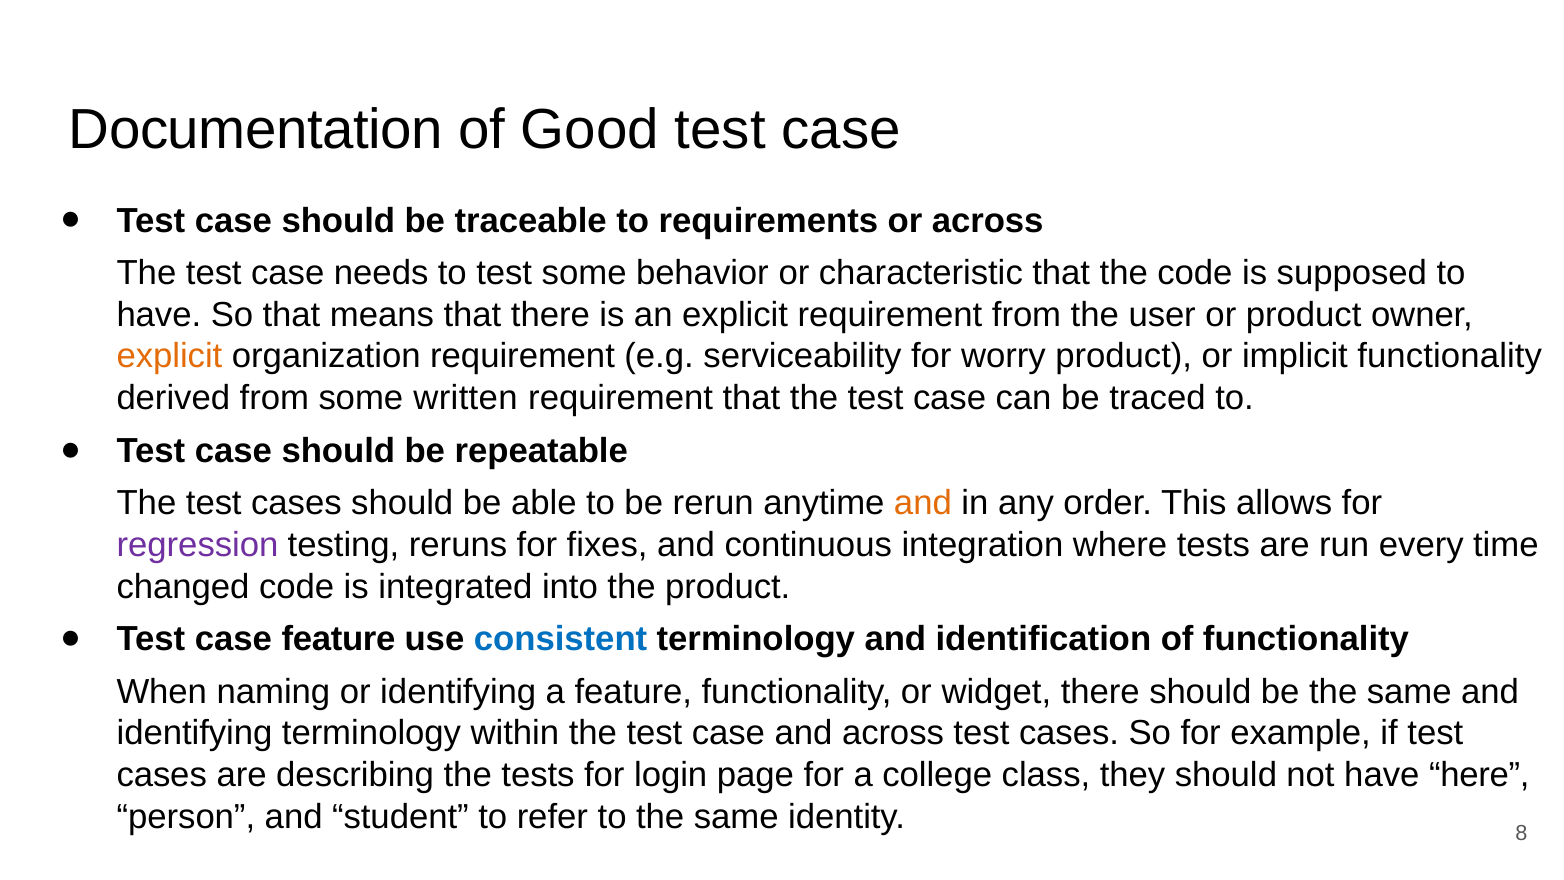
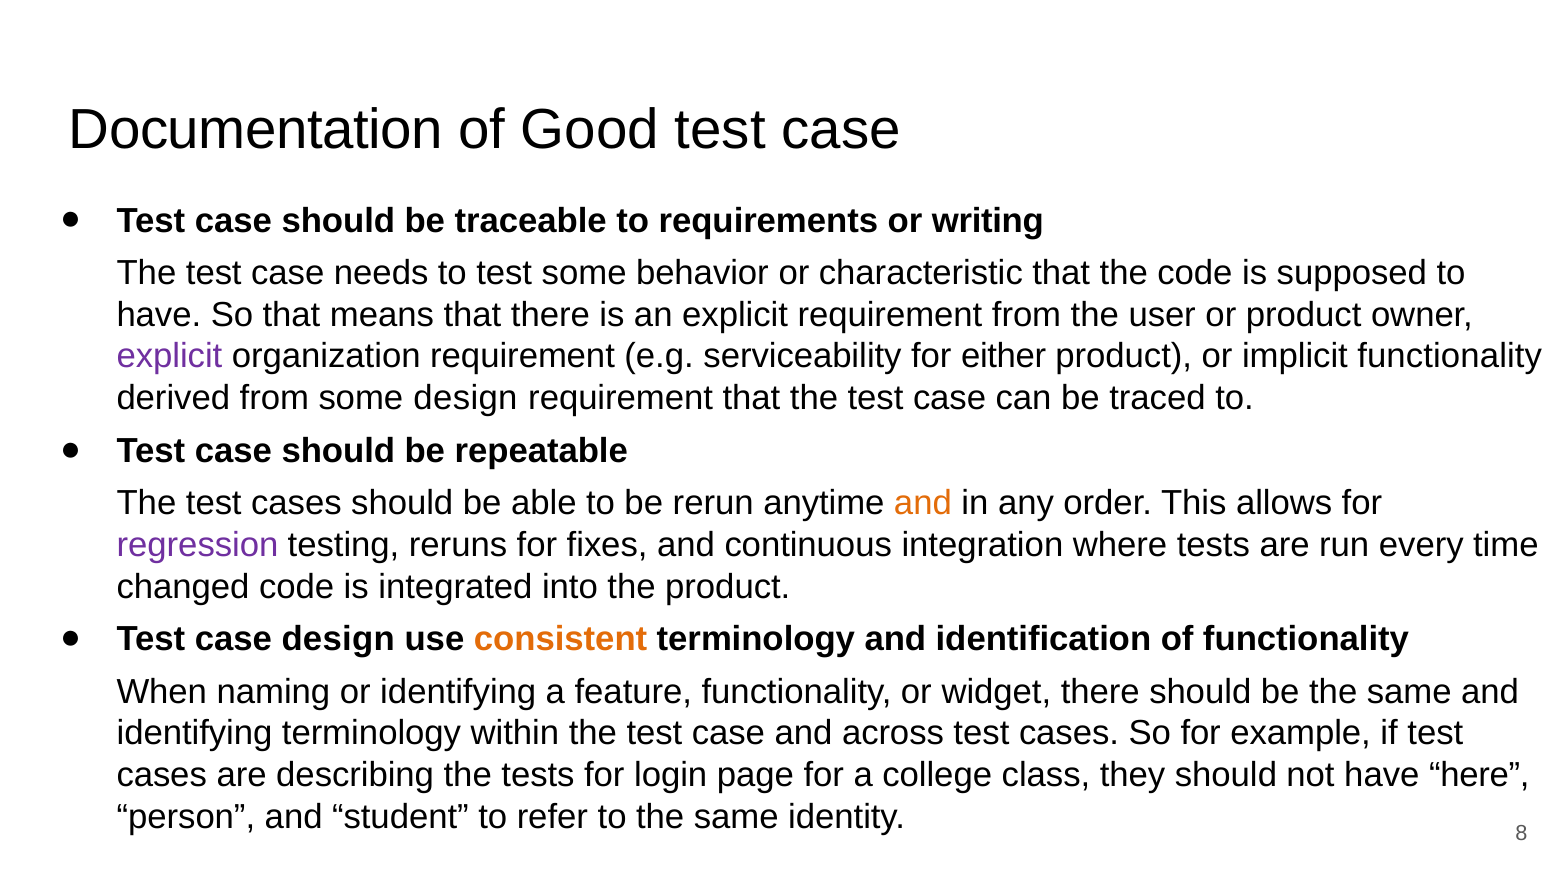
or across: across -> writing (988, 220)
explicit colour: orange -> purple (169, 356)
worry: worry -> either (1004, 356)
some written: written -> design (466, 398)
case feature: feature -> design (338, 639)
consistent colour: blue -> orange (561, 639)
